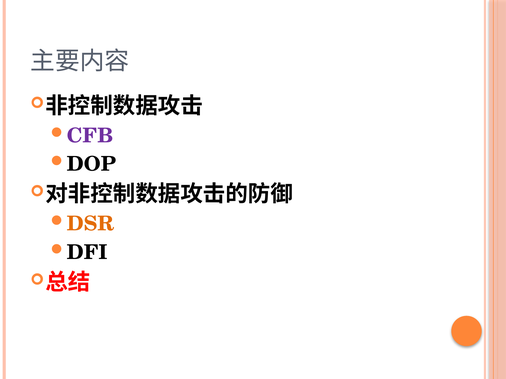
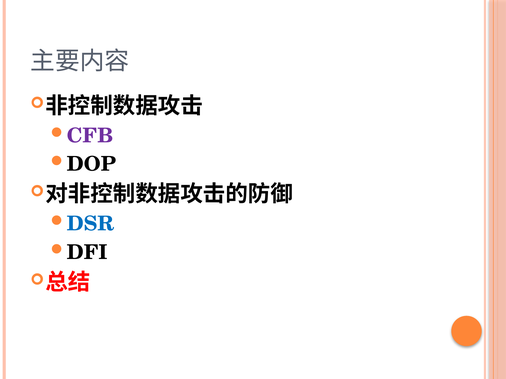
DSR colour: orange -> blue (90, 224)
